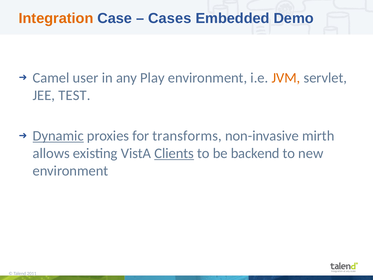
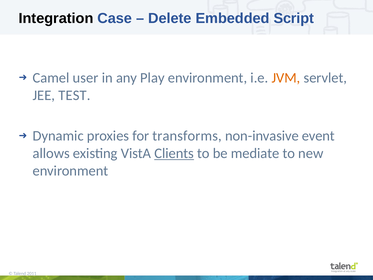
Integration colour: orange -> black (56, 18)
Cases: Cases -> Delete (170, 18)
Demo: Demo -> Script (294, 18)
Dynamic underline: present -> none (58, 136)
mirth: mirth -> event (318, 136)
backend: backend -> mediate (255, 153)
